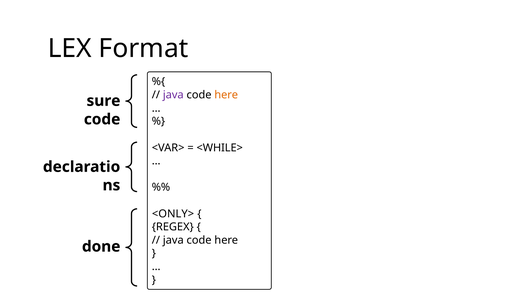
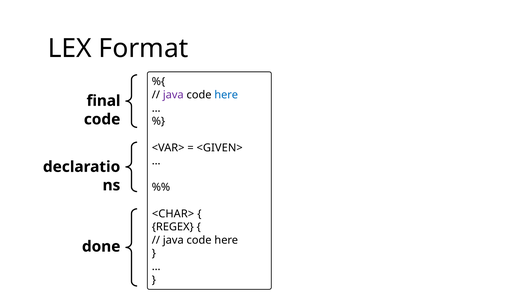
here colour: orange -> blue (226, 95)
sure: sure -> final (104, 101)
<WHILE>: <WHILE> -> <GIVEN> (220, 148)
<ONLY>: <ONLY> -> <CHAR> (173, 214)
